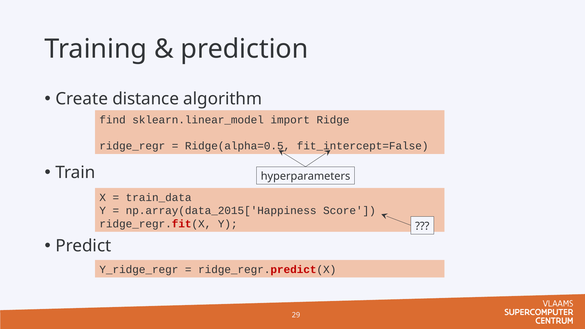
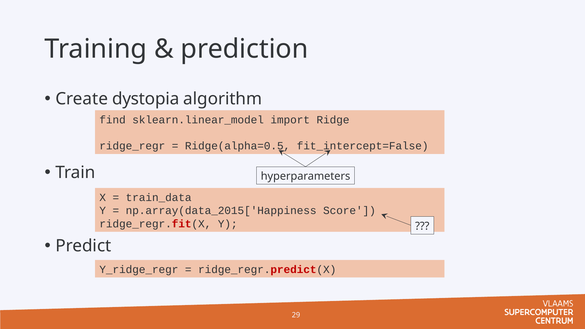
distance: distance -> dystopia (146, 99)
